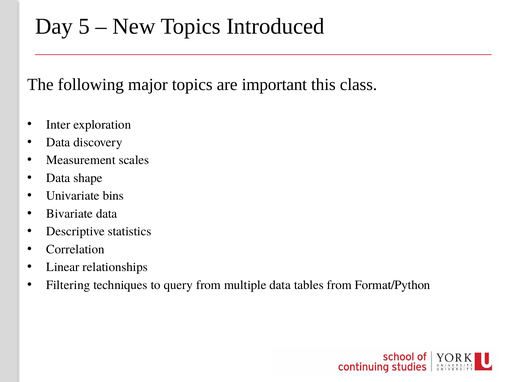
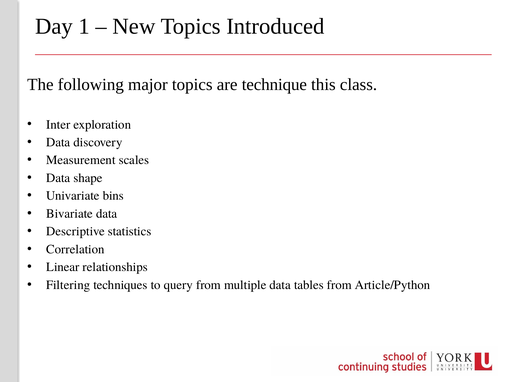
5: 5 -> 1 (84, 26)
important: important -> technique (274, 85)
Format/Python: Format/Python -> Article/Python (393, 285)
